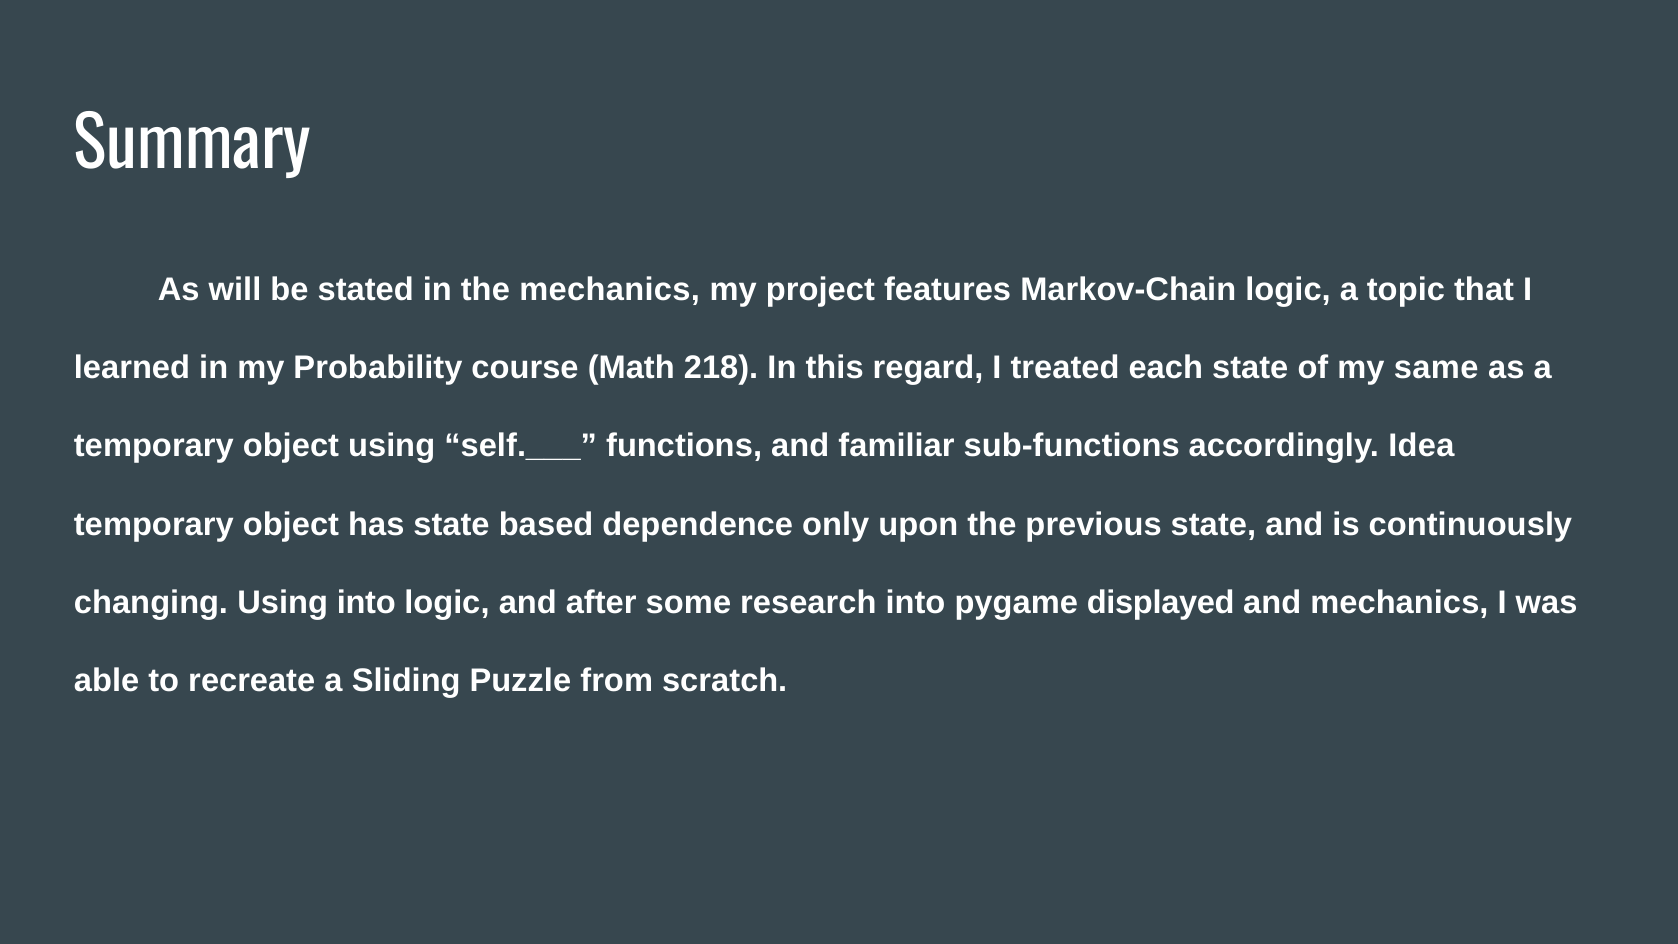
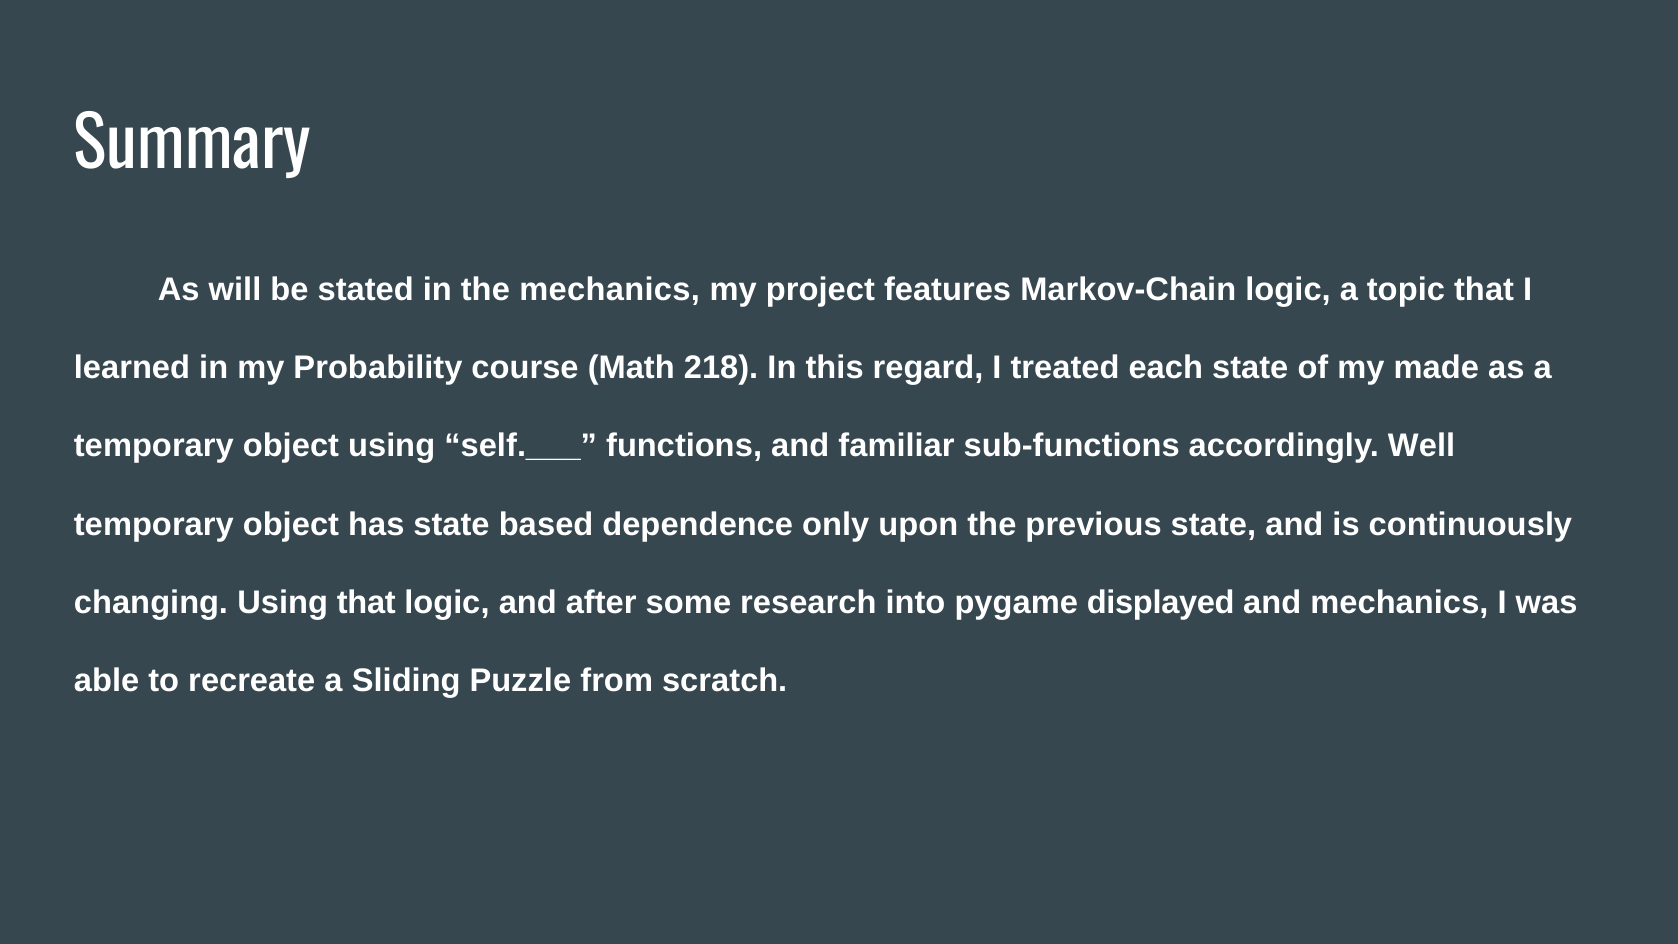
same: same -> made (1436, 368)
Idea: Idea -> Well (1422, 446)
Using into: into -> that (366, 603)
